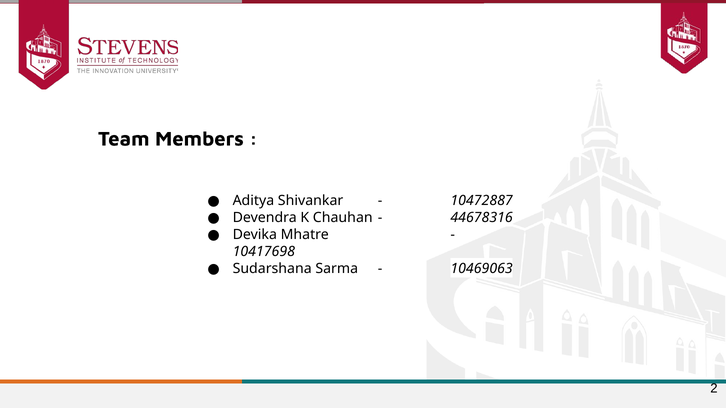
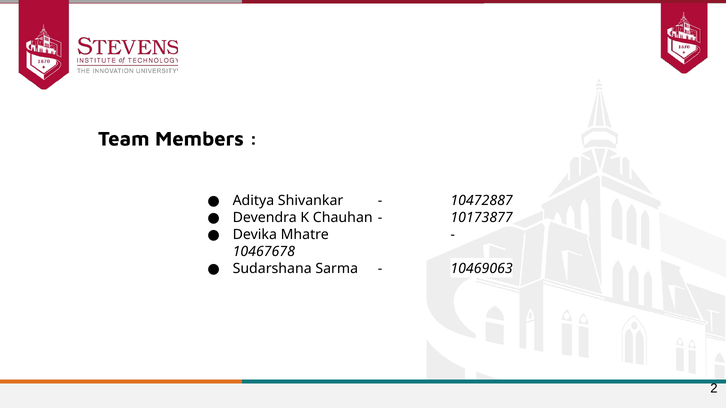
44678316: 44678316 -> 10173877 (482, 218)
10417698: 10417698 -> 10467678 (264, 252)
